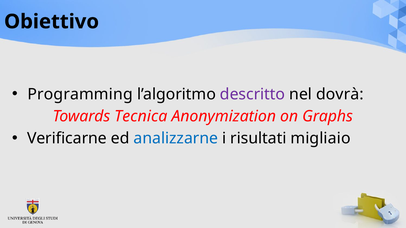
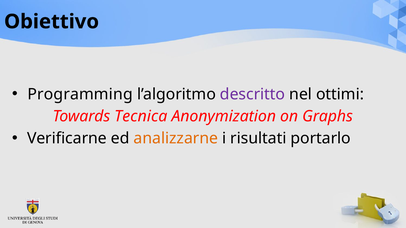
dovrà: dovrà -> ottimi (340, 94)
analizzarne colour: blue -> orange (176, 139)
migliaio: migliaio -> portarlo (321, 139)
